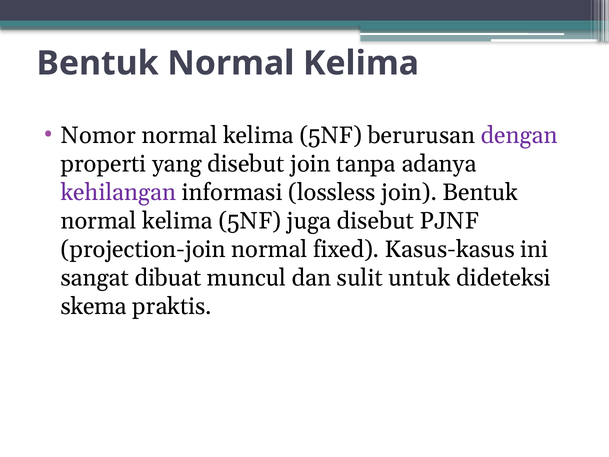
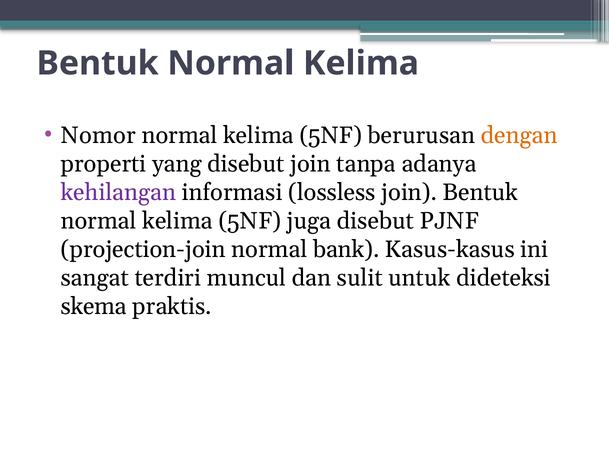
dengan colour: purple -> orange (519, 136)
fixed: fixed -> bank (346, 249)
dibuat: dibuat -> terdiri (168, 278)
